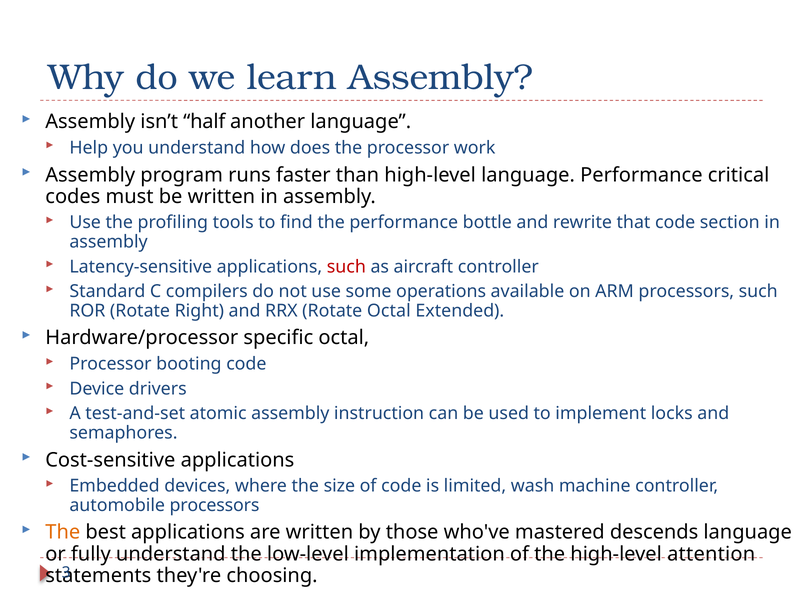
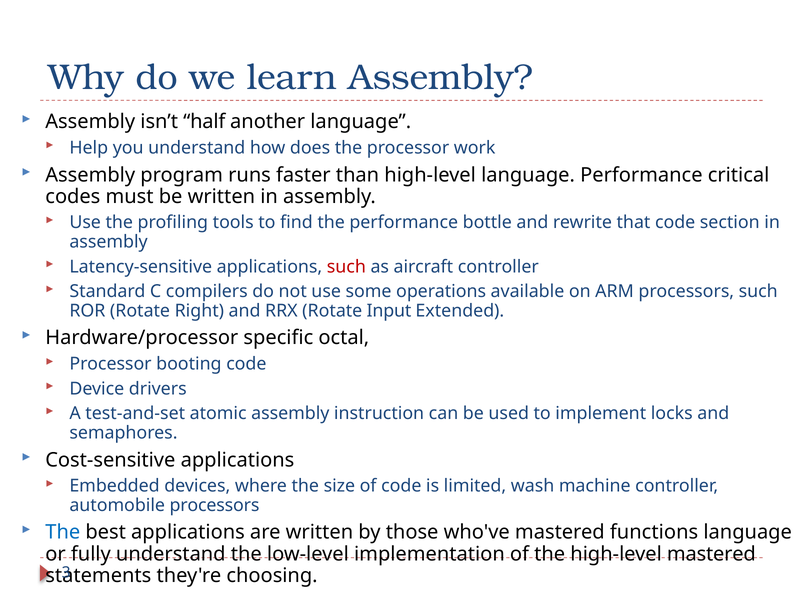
Rotate Octal: Octal -> Input (389, 311)
The colour: orange -> blue (63, 533)
descends: descends -> functions (654, 533)
high-level attention: attention -> mastered (711, 554)
